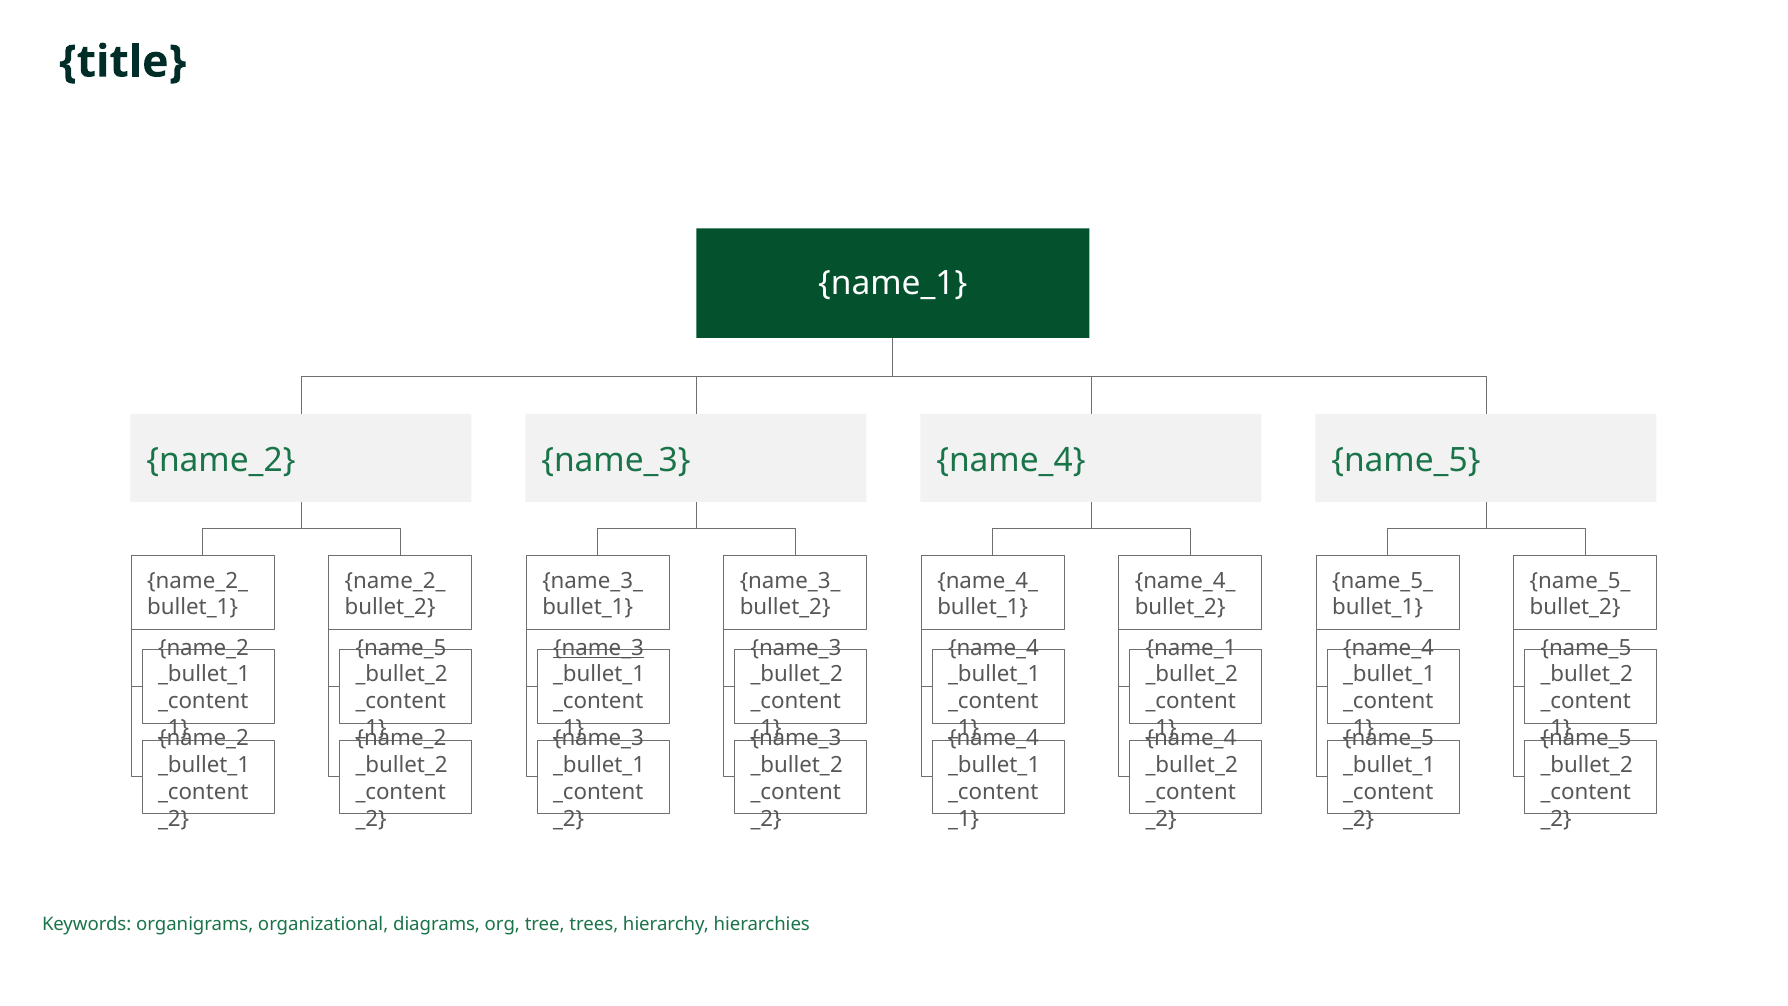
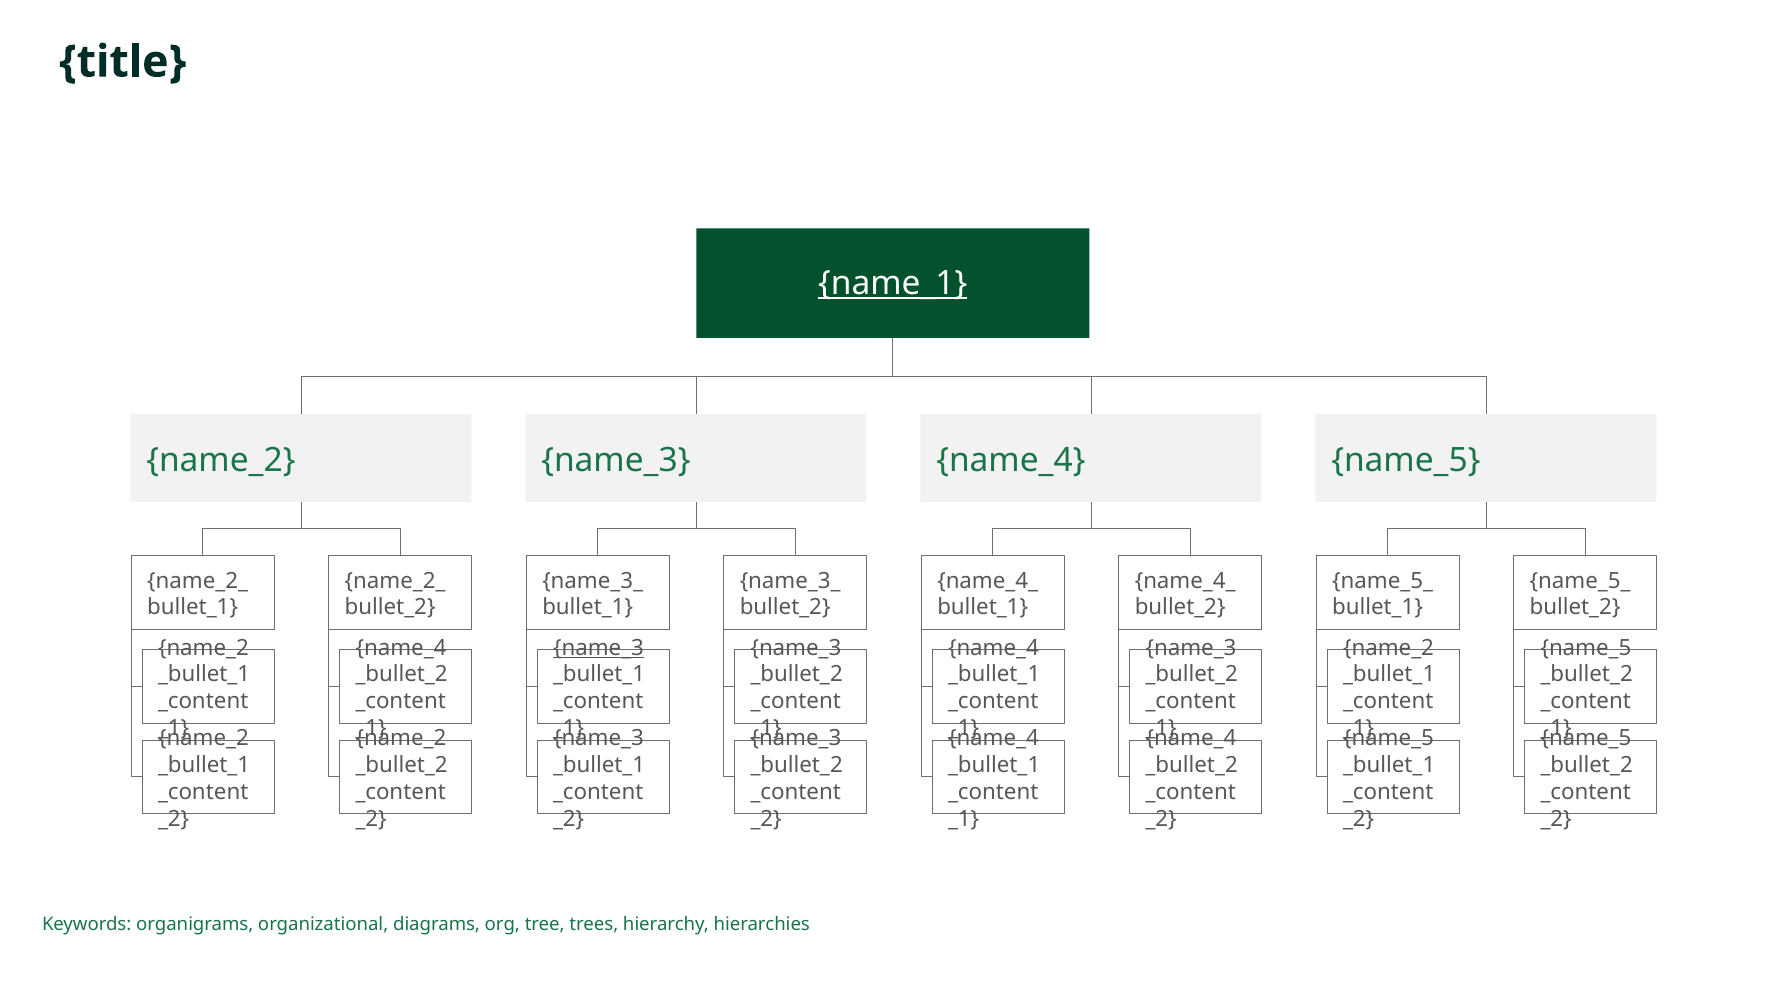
name_1 underline: none -> present (893, 283)
name_5: name_5 -> name_4 (401, 648)
name_1: name_1 -> name_3 (1191, 648)
name_4: name_4 -> name_2 (1389, 648)
